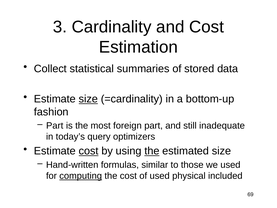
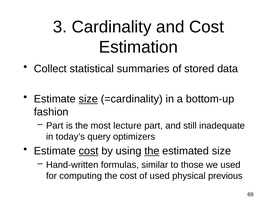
foreign: foreign -> lecture (127, 125)
computing underline: present -> none (81, 176)
included: included -> previous (225, 176)
